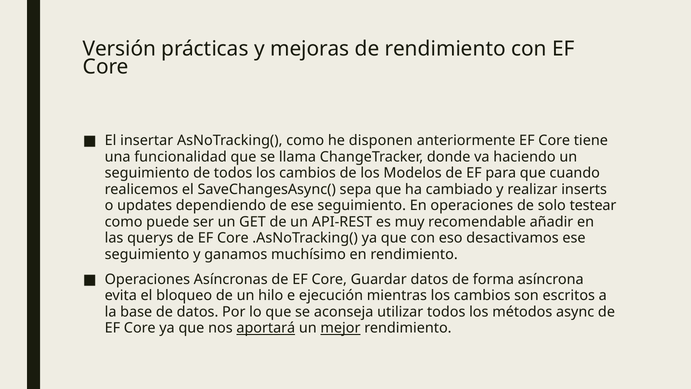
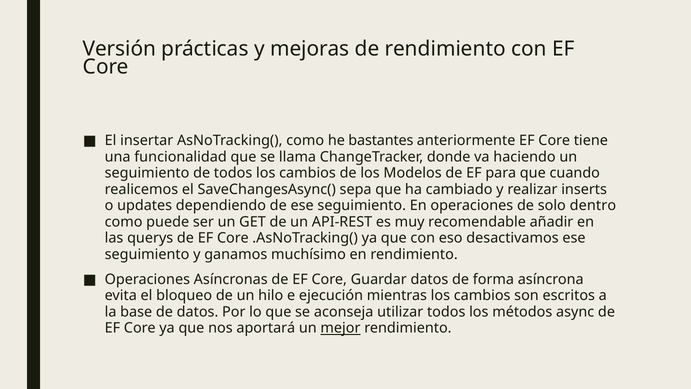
disponen: disponen -> bastantes (381, 140)
testear: testear -> dentro (593, 205)
aportará underline: present -> none (266, 328)
